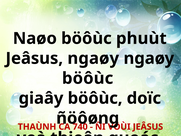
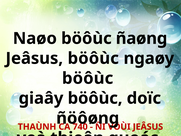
phuùt: phuùt -> ñaøng (142, 38)
Jeâsus ngaøy: ngaøy -> böôùc (93, 58)
